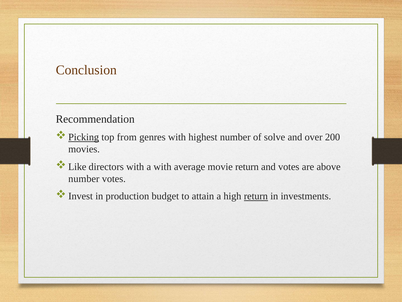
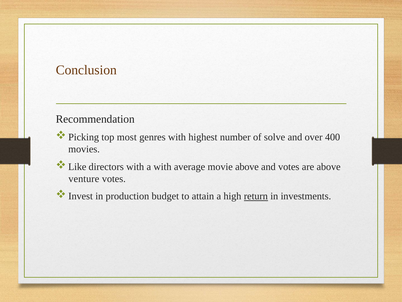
Picking underline: present -> none (84, 137)
from: from -> most (127, 137)
200: 200 -> 400 (333, 137)
movie return: return -> above (247, 166)
number: number -> venture (84, 179)
